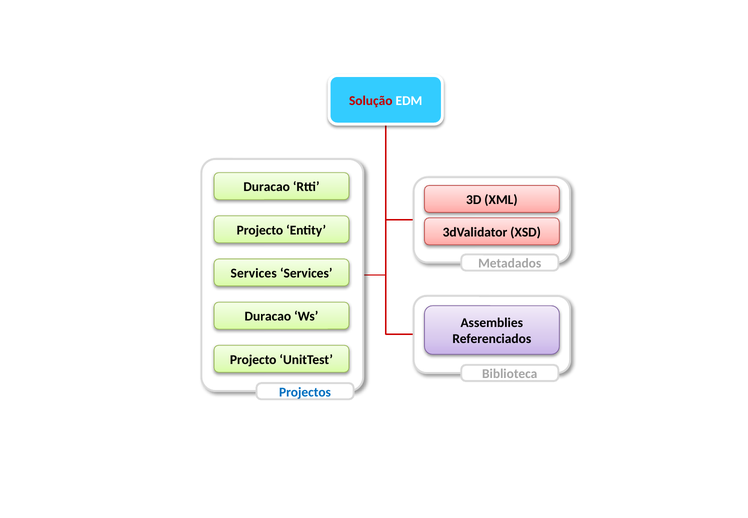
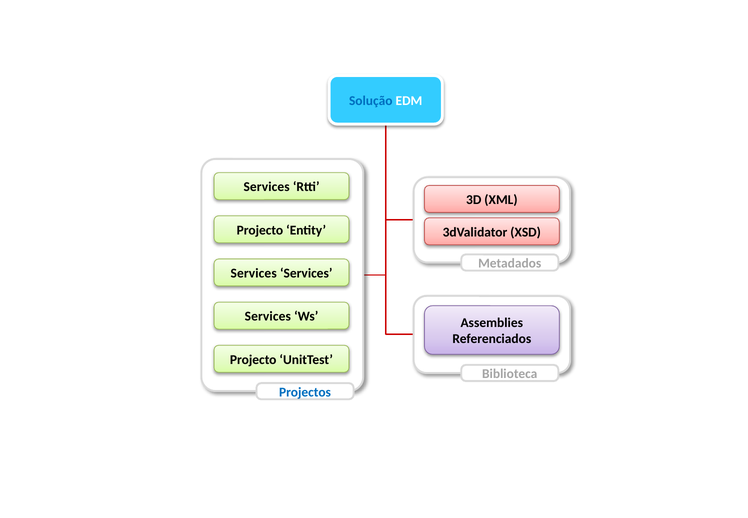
Solução colour: red -> blue (371, 101)
Duracao: Duracao -> Services (267, 187)
Duracao: Duracao -> Services (268, 316)
